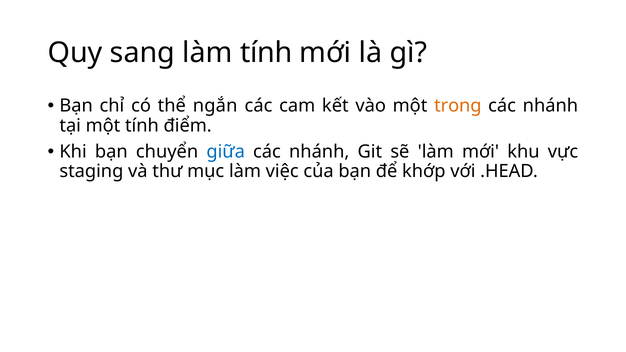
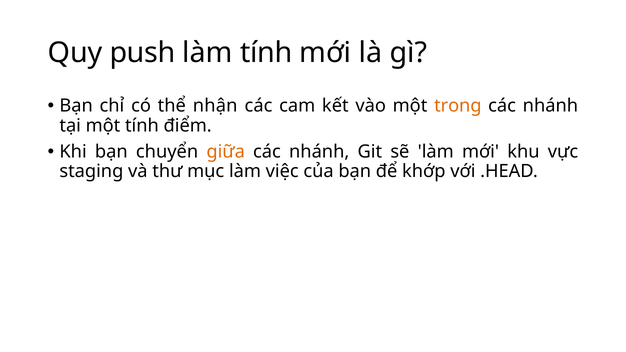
sang: sang -> push (143, 53)
ngắn: ngắn -> nhận (215, 106)
giữa colour: blue -> orange (226, 152)
